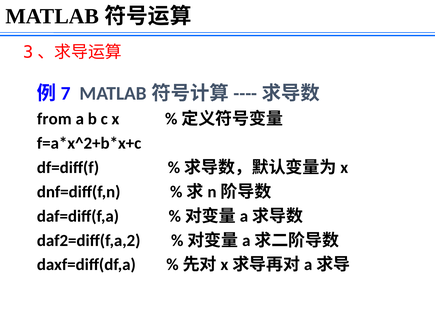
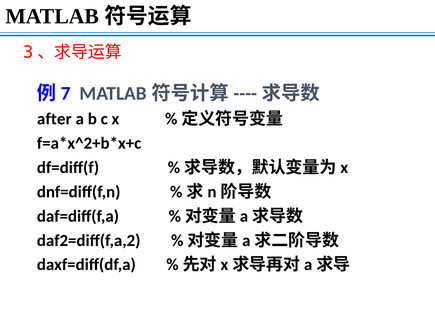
from: from -> after (54, 119)
